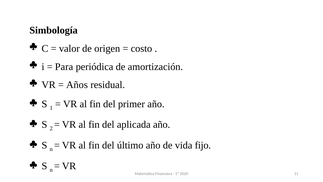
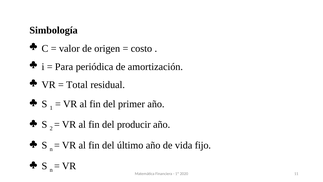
Años: Años -> Total (77, 85)
aplicada: aplicada -> producir (134, 124)
